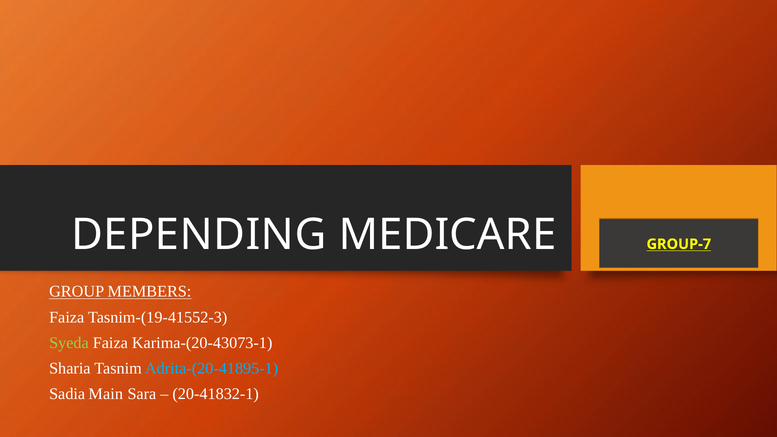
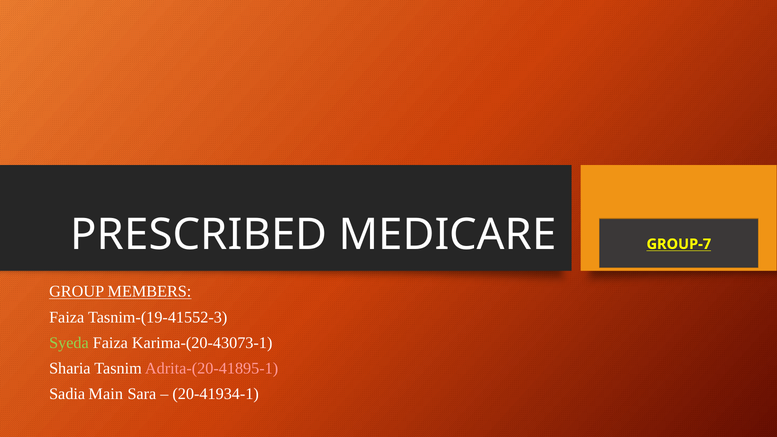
DEPENDING: DEPENDING -> PRESCRIBED (199, 235)
Adrita-(20-41895-1 colour: light blue -> pink (212, 368)
20-41832-1: 20-41832-1 -> 20-41934-1 (216, 394)
